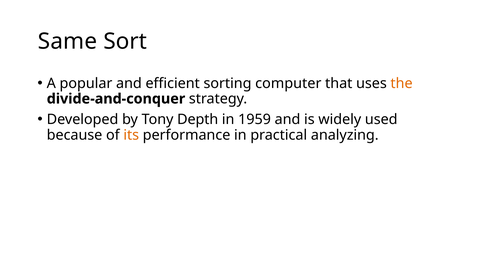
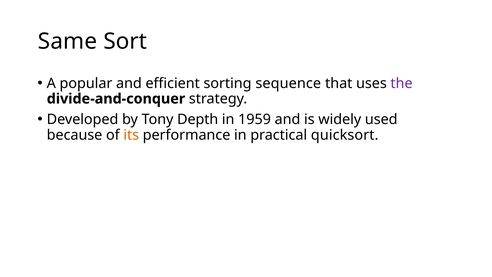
computer: computer -> sequence (288, 83)
the colour: orange -> purple (402, 83)
analyzing: analyzing -> quicksort (345, 135)
